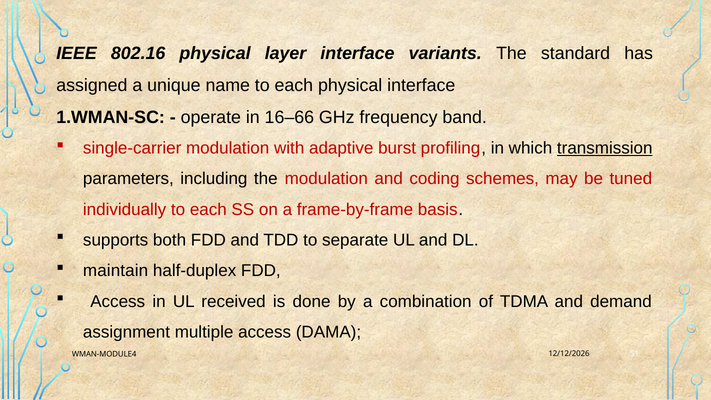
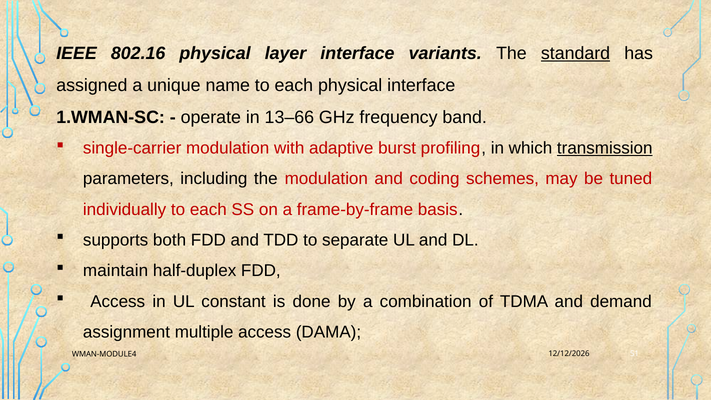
standard underline: none -> present (576, 53)
16–66: 16–66 -> 13–66 (289, 117)
received: received -> constant (234, 301)
